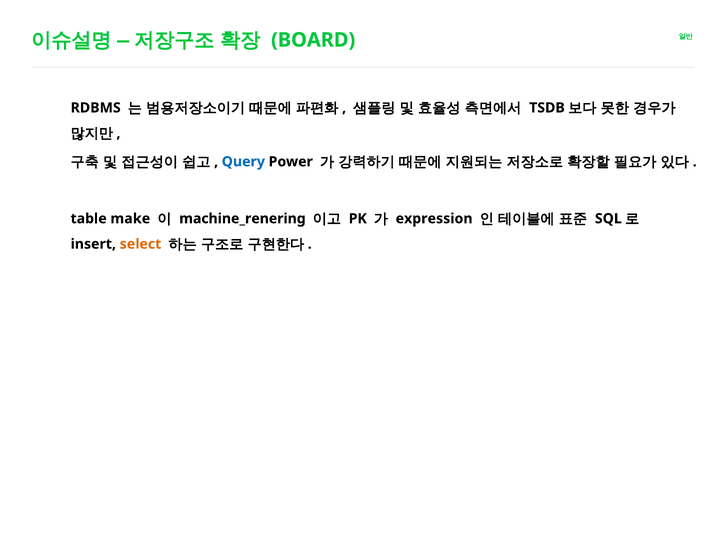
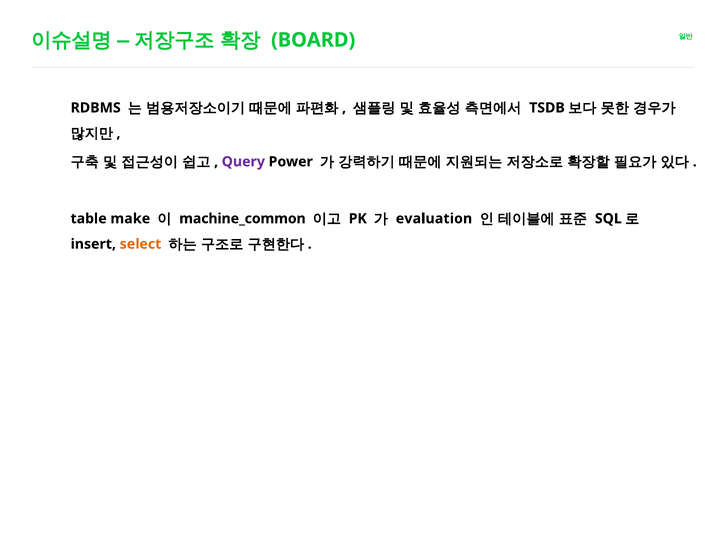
Query colour: blue -> purple (243, 162)
machine_renering: machine_renering -> machine_common (242, 218)
expression: expression -> evaluation (434, 218)
